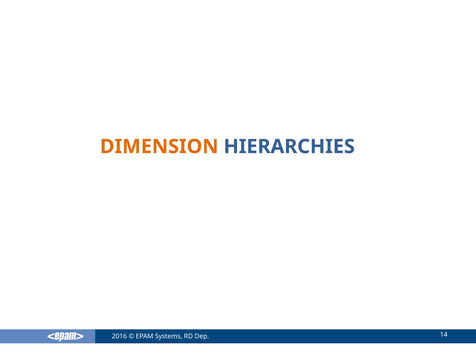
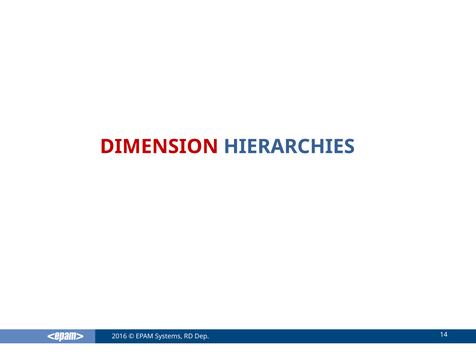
DIMENSION colour: orange -> red (159, 147)
